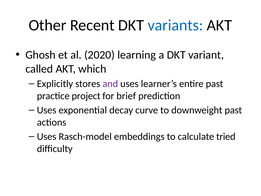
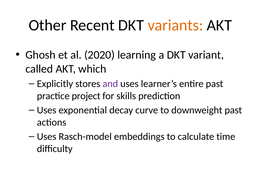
variants colour: blue -> orange (175, 25)
brief: brief -> skills (126, 96)
tried: tried -> time (226, 136)
